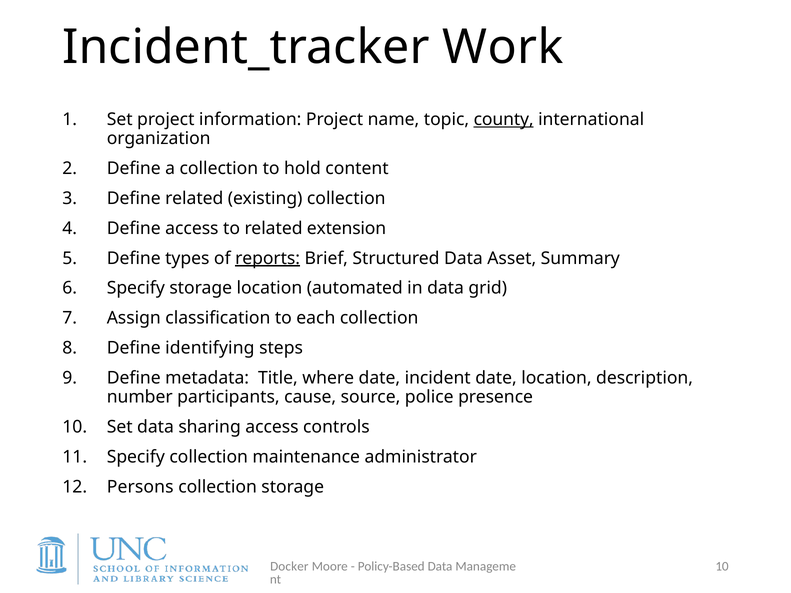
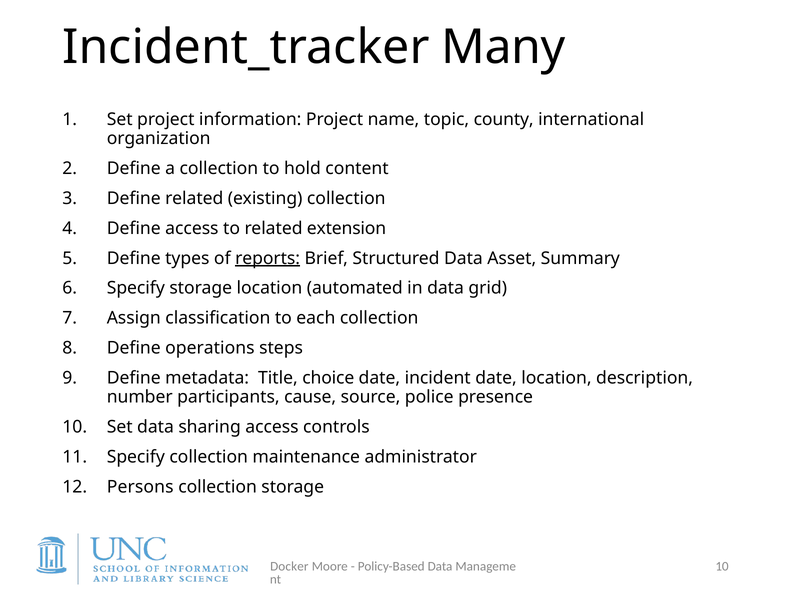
Work: Work -> Many (504, 47)
county underline: present -> none (504, 120)
identifying: identifying -> operations (210, 348)
where: where -> choice (328, 378)
